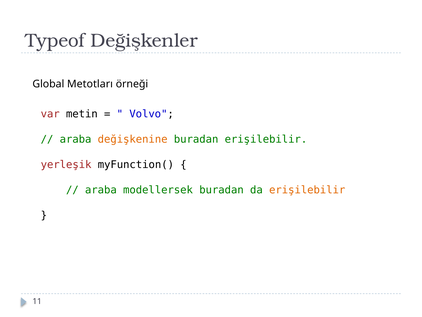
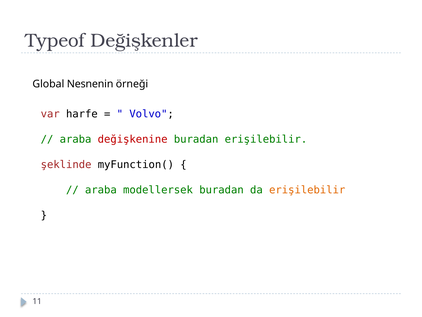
Metotları: Metotları -> Nesnenin (90, 84)
metin: metin -> harfe (82, 114)
değişkenine colour: orange -> red (133, 139)
yerleşik: yerleşik -> şeklinde (66, 165)
